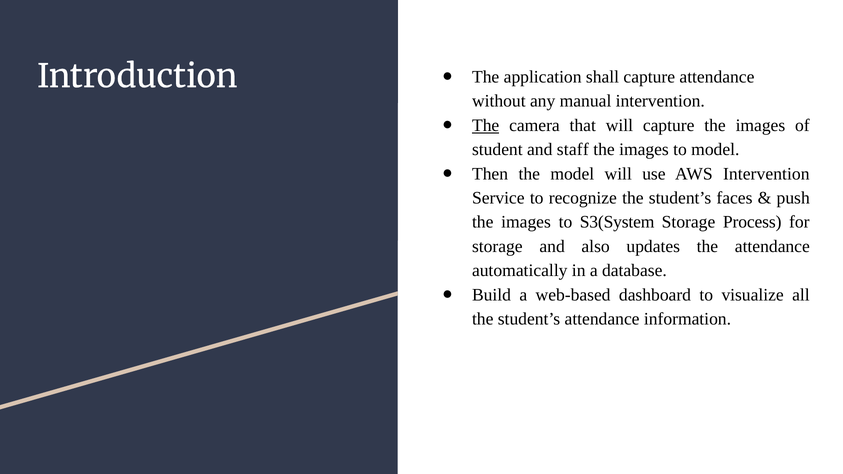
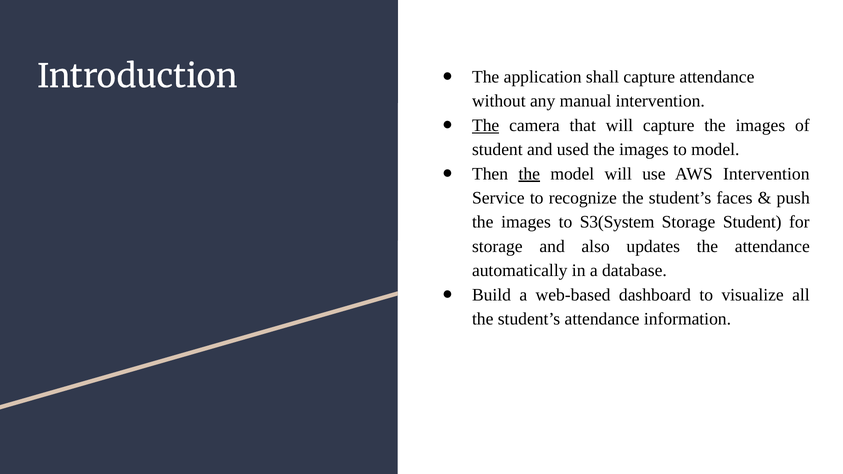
staff: staff -> used (573, 150)
the underline: none -> present (529, 174)
Storage Process: Process -> Student (752, 222)
